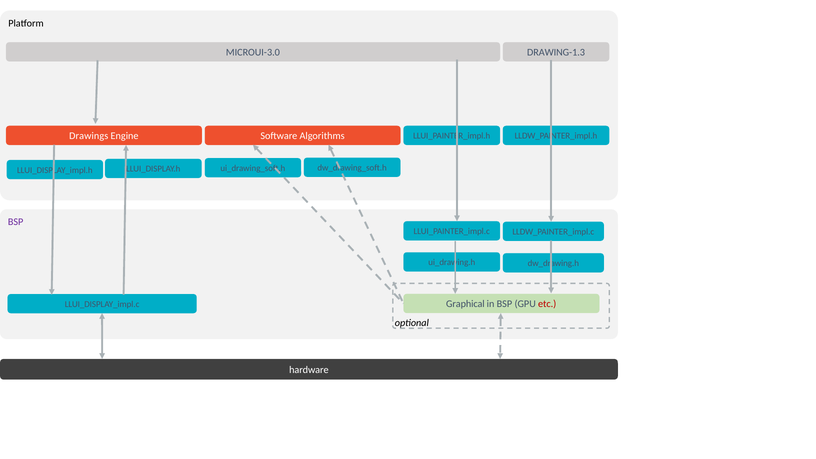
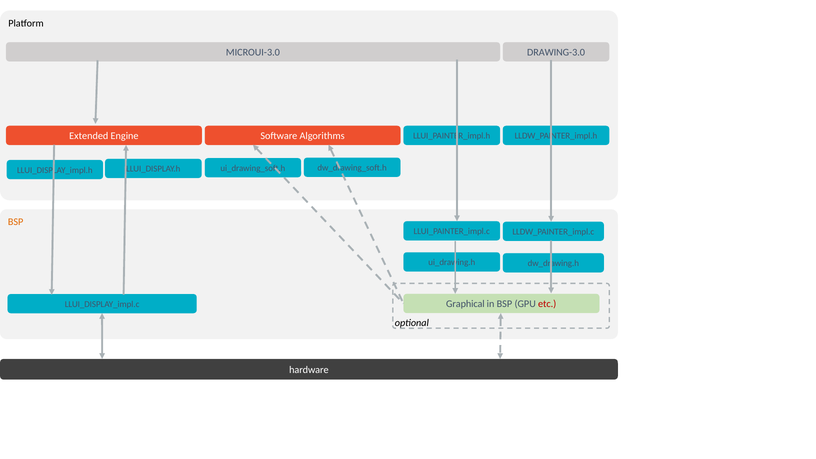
DRAWING-1.3: DRAWING-1.3 -> DRAWING-3.0 (556, 52)
Drawings: Drawings -> Extended (89, 136)
BSP colour: purple -> orange (16, 222)
